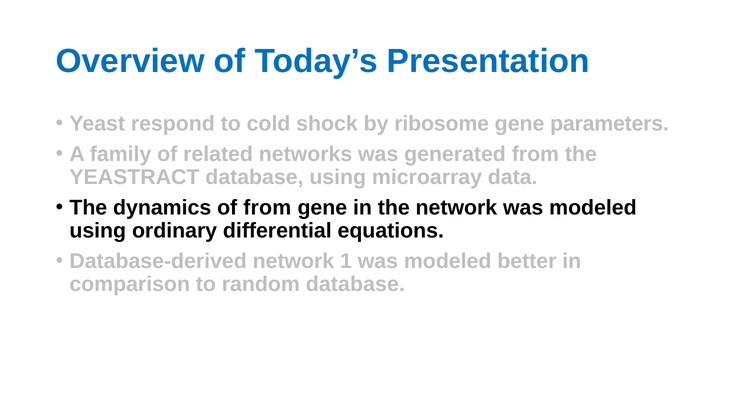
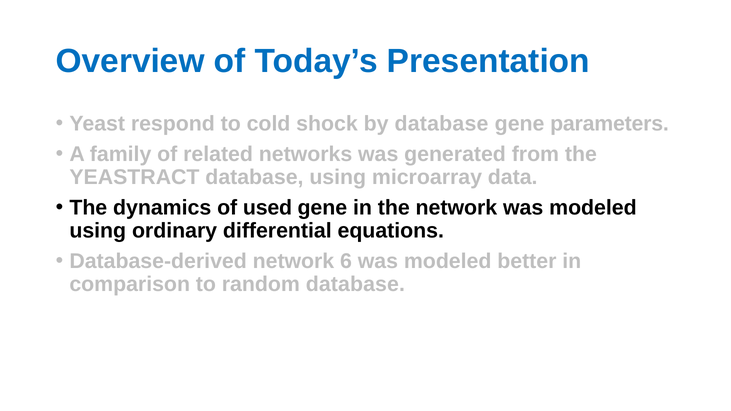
by ribosome: ribosome -> database (441, 124)
of from: from -> used (268, 208)
1: 1 -> 6 (346, 261)
